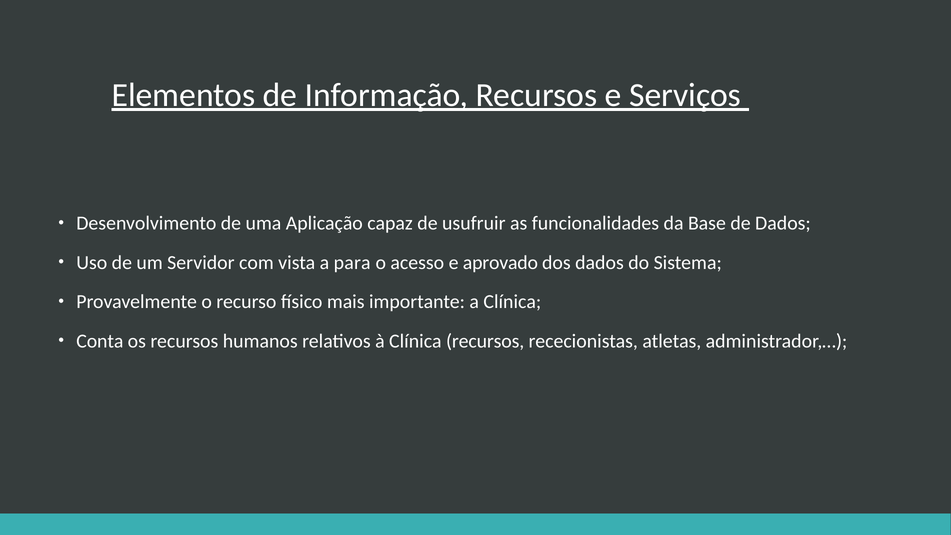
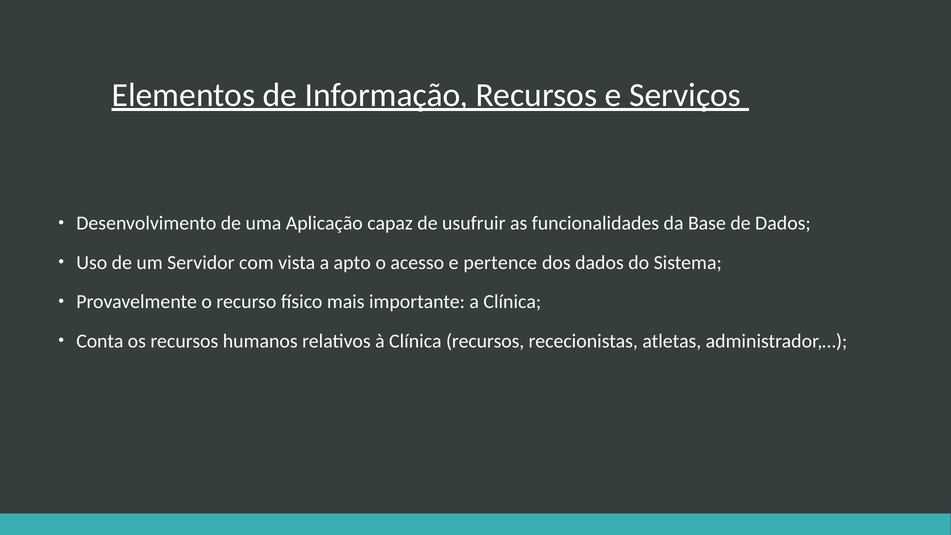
para: para -> apto (352, 262)
aprovado: aprovado -> pertence (500, 262)
